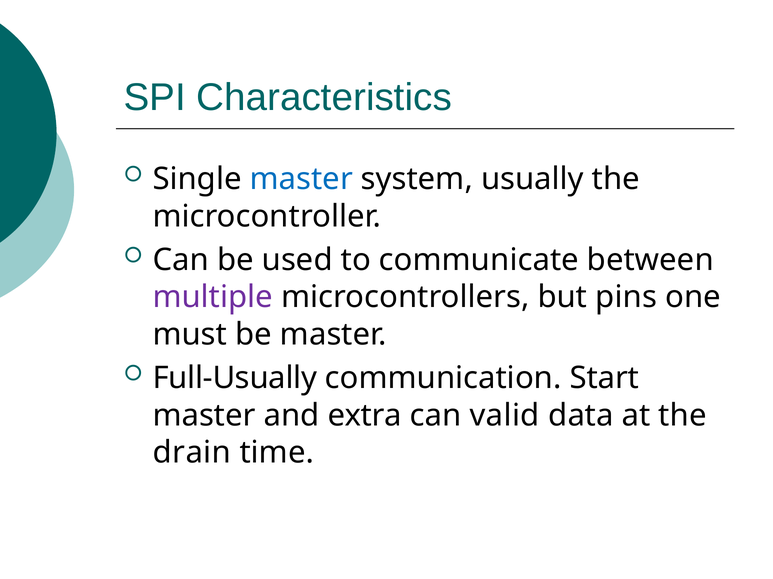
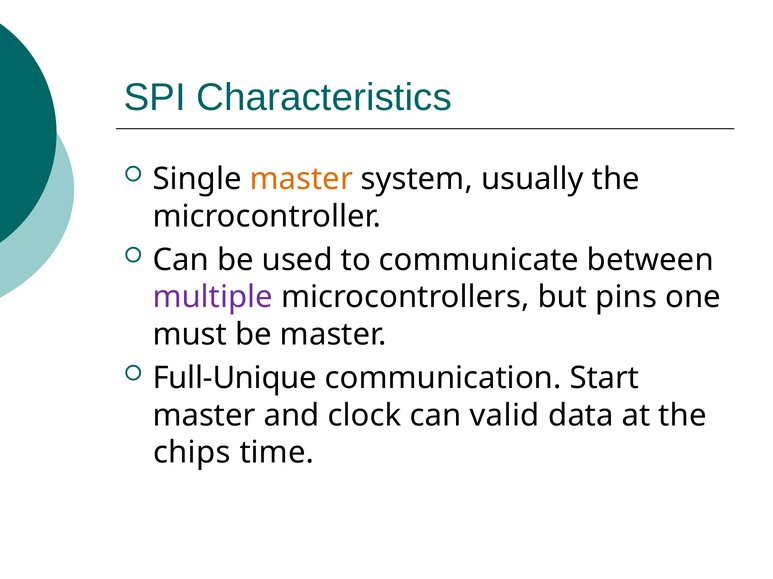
master colour: blue -> orange (301, 179)
Full-Usually: Full-Usually -> Full-Unique (235, 379)
extra: extra -> clock (365, 416)
drain: drain -> chips (192, 453)
